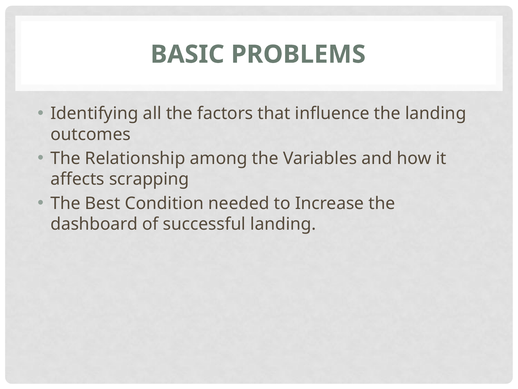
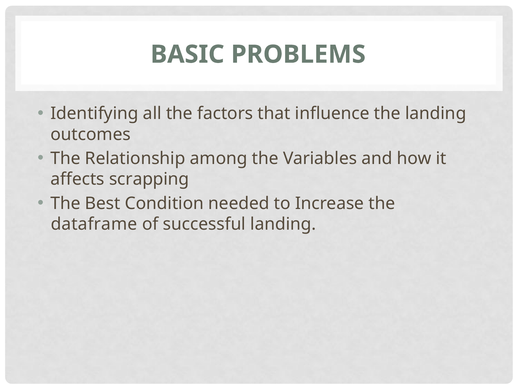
dashboard: dashboard -> dataframe (94, 224)
